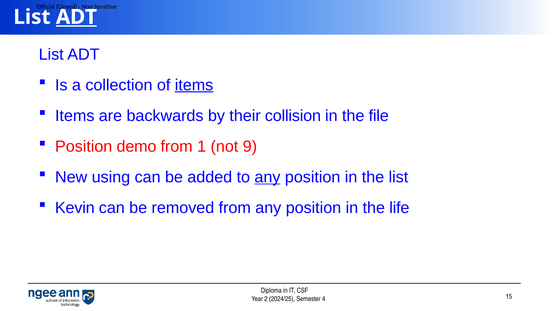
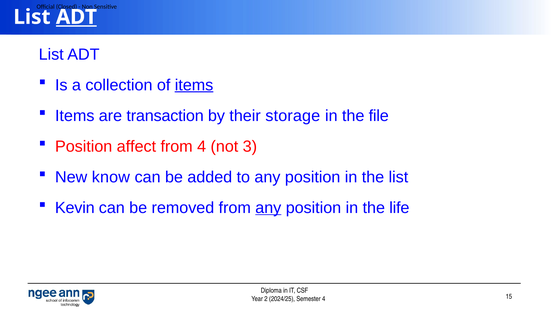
backwards: backwards -> transaction (165, 116)
collision: collision -> storage (293, 116)
demo: demo -> affect (136, 146)
from 1: 1 -> 4 (202, 146)
9: 9 -> 3 (250, 146)
using: using -> know (111, 177)
any underline: present -> none (267, 177)
any underline: none -> present (268, 208)
